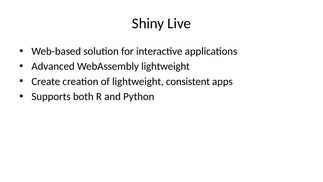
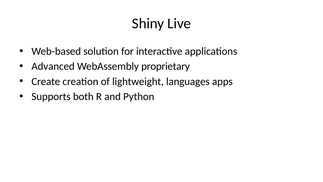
WebAssembly lightweight: lightweight -> proprietary (166, 66)
consistent: consistent -> languages (188, 81)
